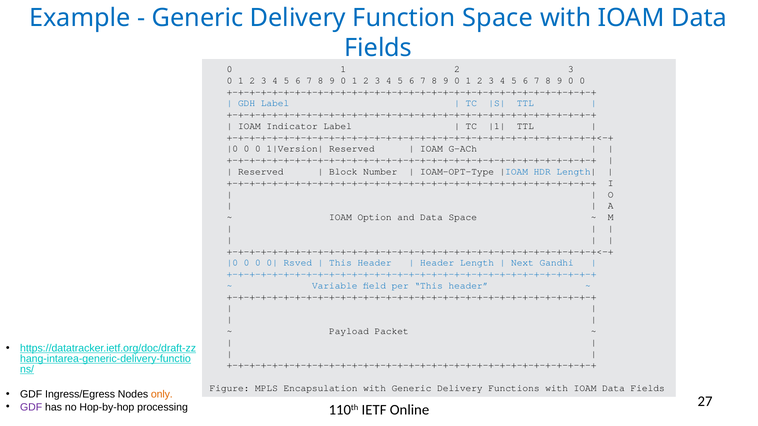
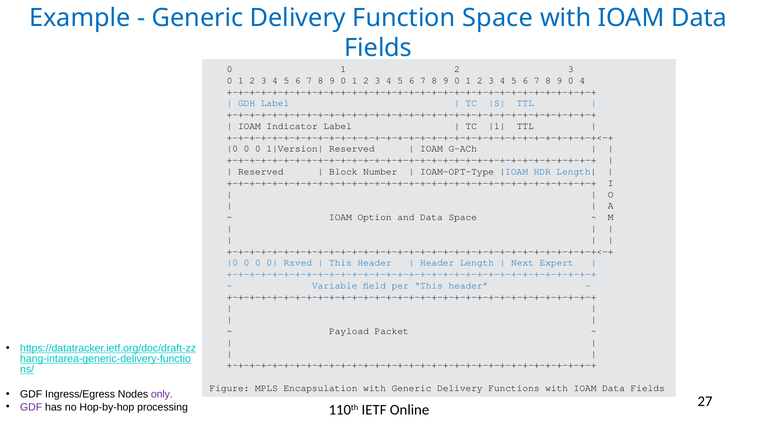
9 0 0: 0 -> 4 (582, 81)
Gandhi: Gandhi -> Expert (557, 263)
only colour: orange -> purple (162, 395)
